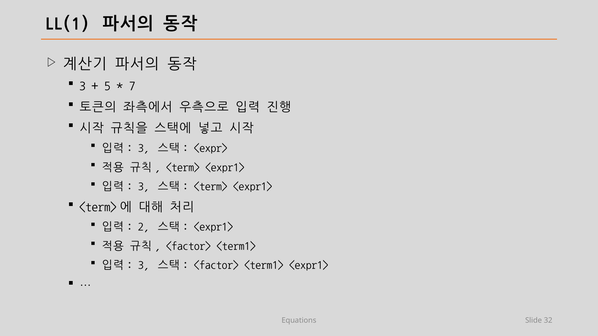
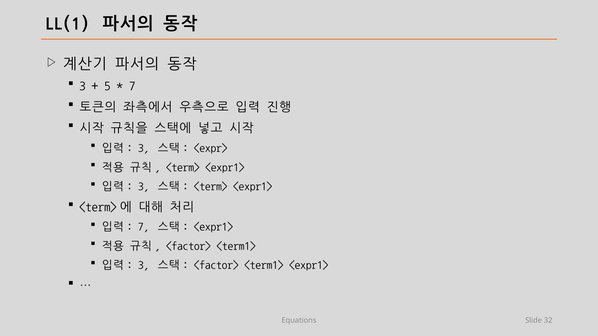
2: 2 -> 7 (144, 227)
